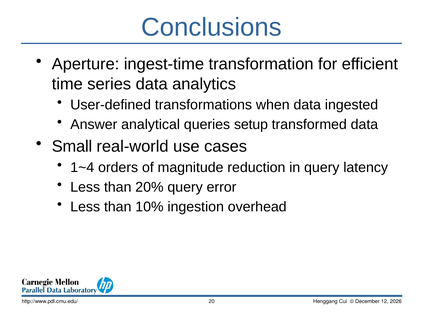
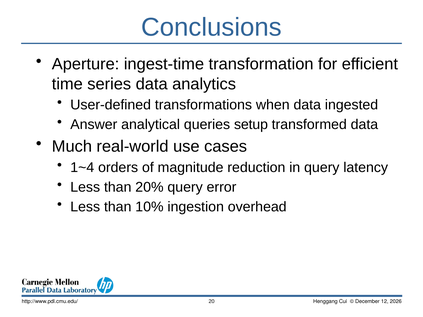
Small: Small -> Much (72, 147)
